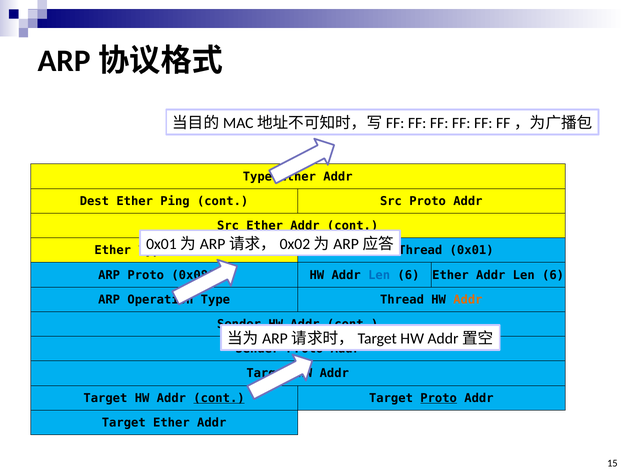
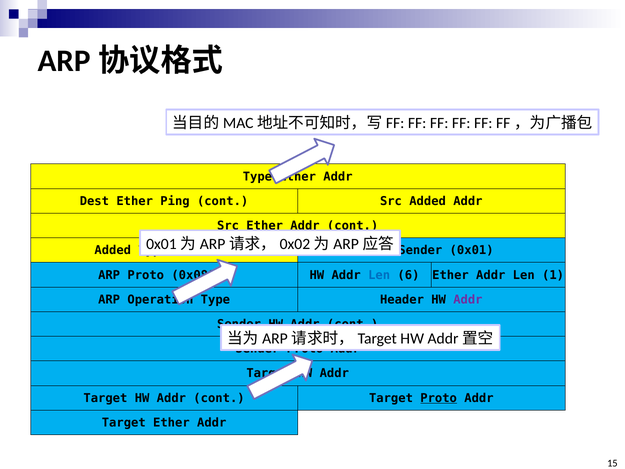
Src Proto: Proto -> Added (428, 201)
Ether: Ether -> Added (113, 250)
Thread: Thread -> Sender (420, 250)
6: 6 -> 1 (553, 275)
Thread: Thread -> Header (402, 299)
Addr colour: orange -> purple (468, 299)
cont underline: present -> none (219, 398)
